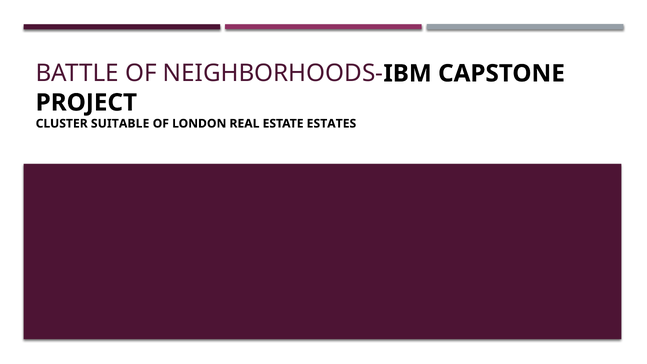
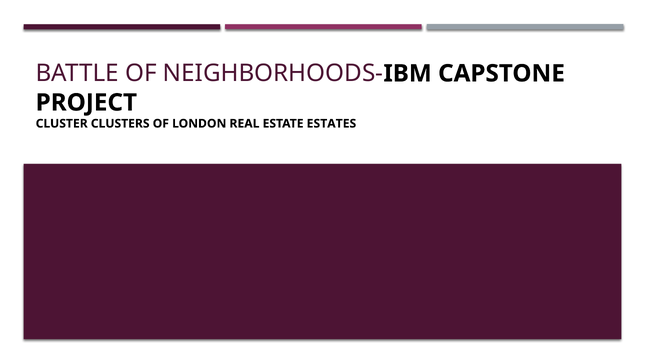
SUITABLE: SUITABLE -> CLUSTERS (120, 124)
